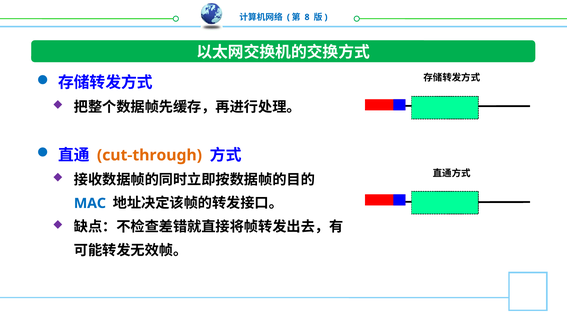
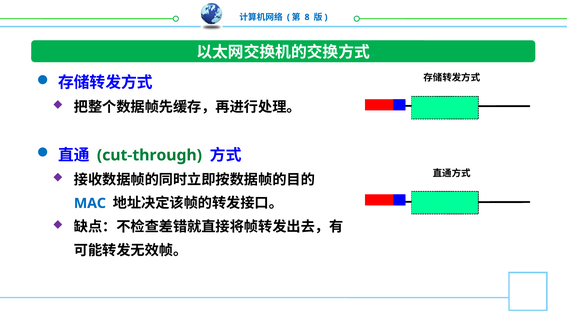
cut-through colour: orange -> green (149, 155)
